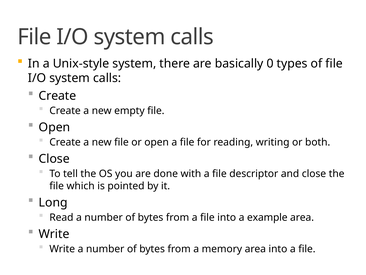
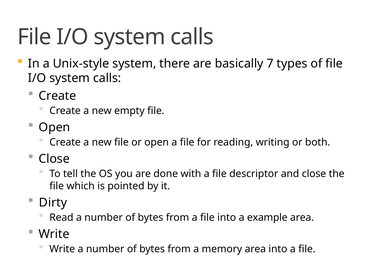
0: 0 -> 7 (270, 63)
Long: Long -> Dirty (53, 202)
